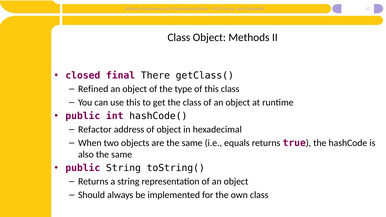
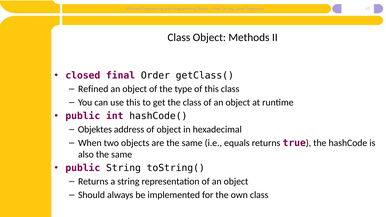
There: There -> Order (155, 75)
Refactor: Refactor -> Objektes (95, 129)
